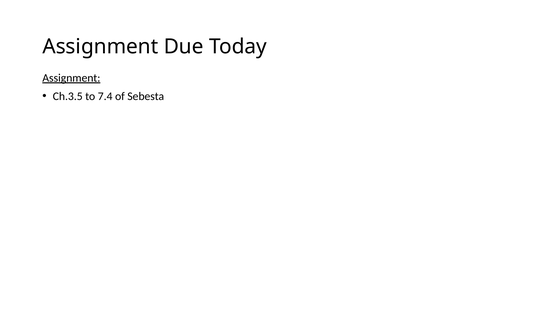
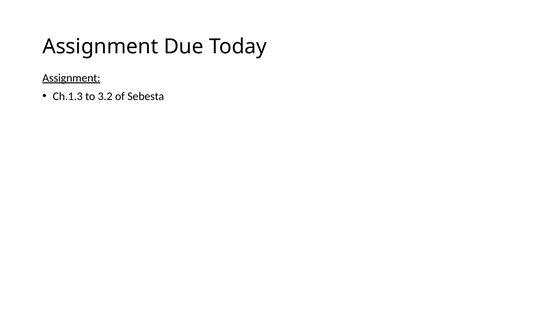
Ch.3.5: Ch.3.5 -> Ch.1.3 (68, 96)
7.4: 7.4 -> 3.2 (105, 96)
